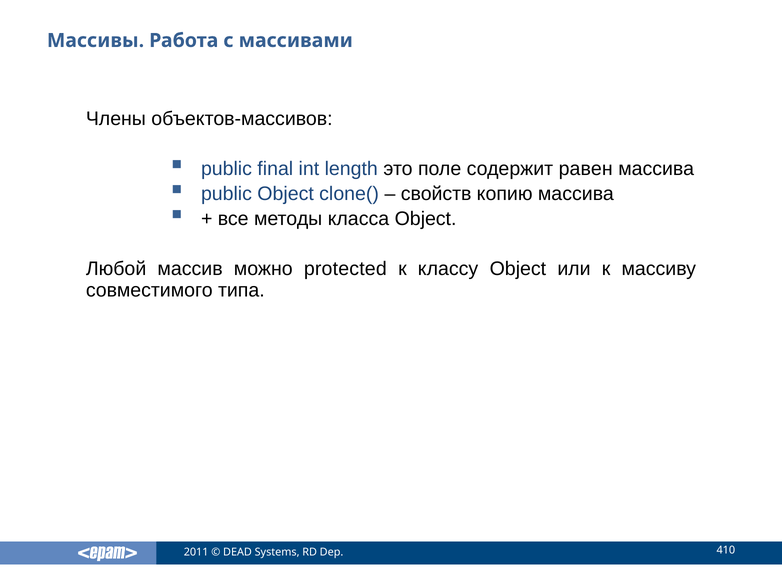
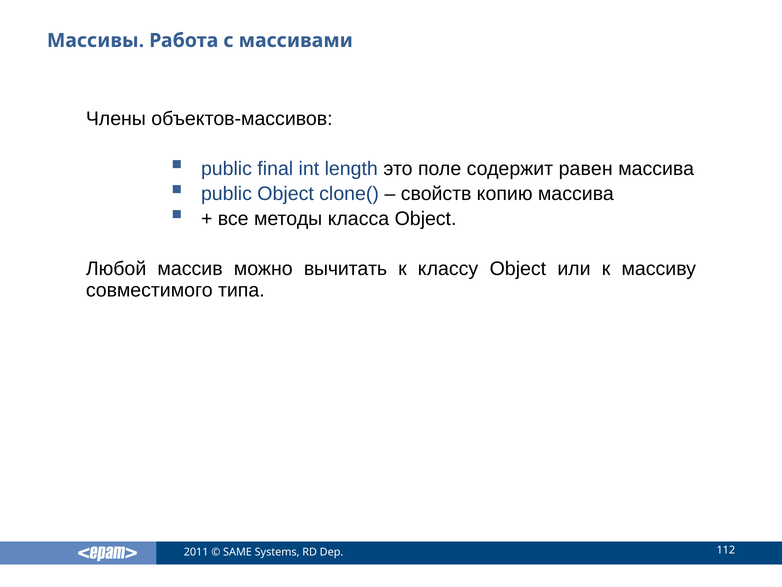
protected: protected -> вычитать (345, 269)
DEAD: DEAD -> SAME (238, 551)
410: 410 -> 112 (726, 550)
